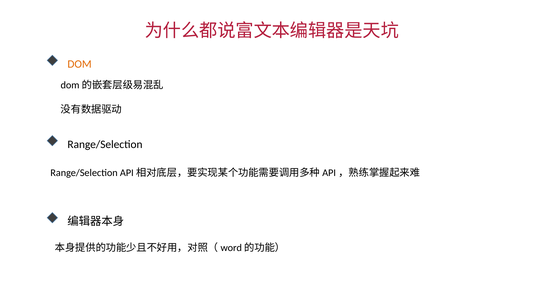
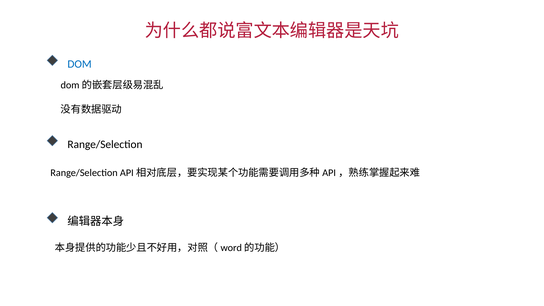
DOM colour: orange -> blue (80, 64)
